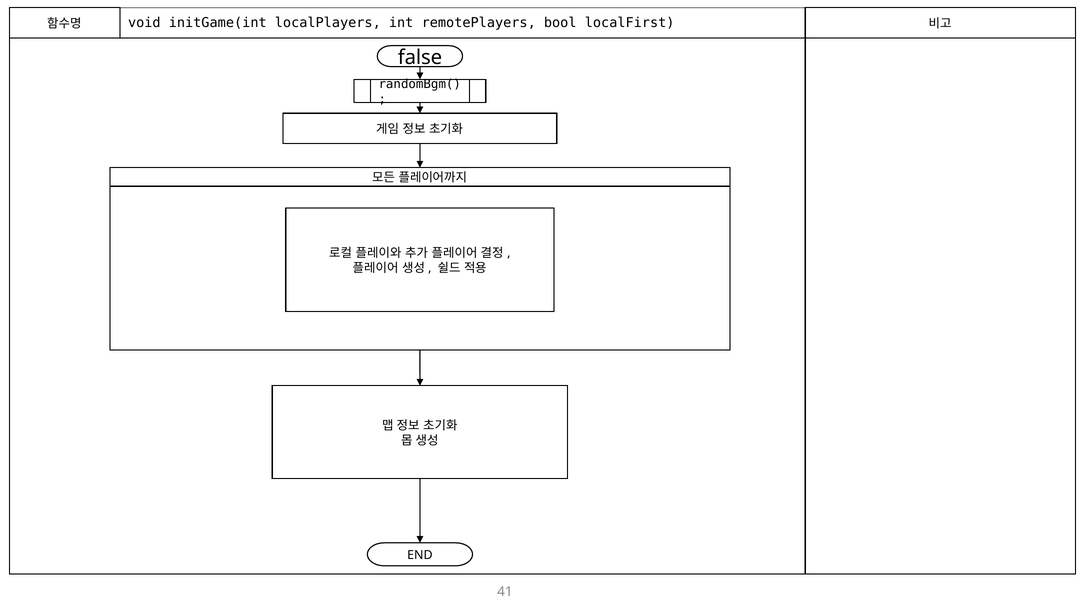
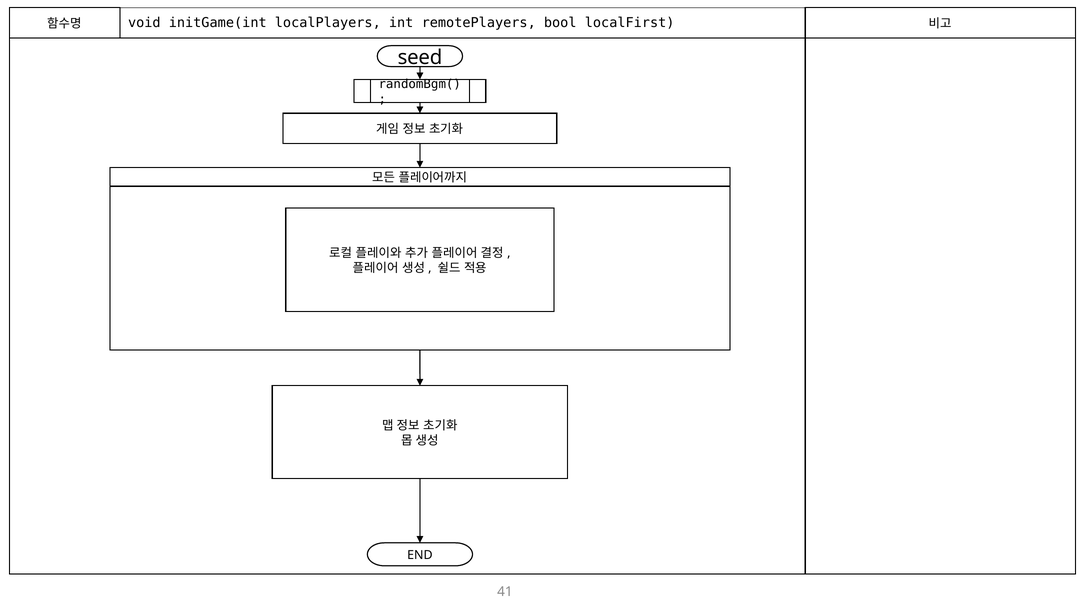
false: false -> seed (420, 57)
